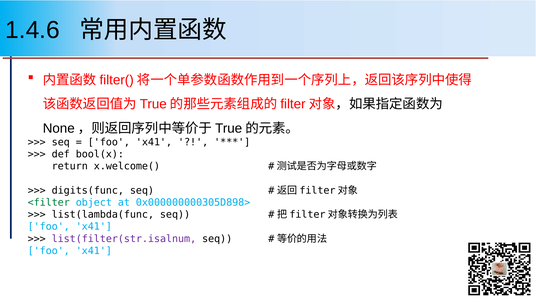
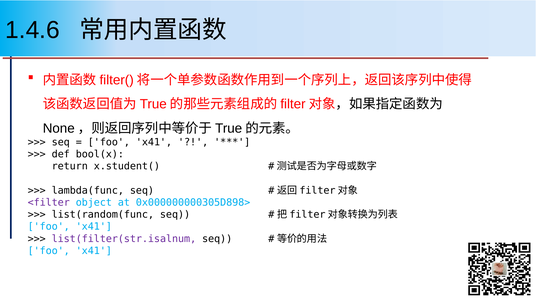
x.welcome(: x.welcome( -> x.student( (127, 166)
digits(func: digits(func -> lambda(func (88, 190)
<filter colour: green -> purple (49, 202)
list(lambda(func: list(lambda(func -> list(random(func (103, 214)
